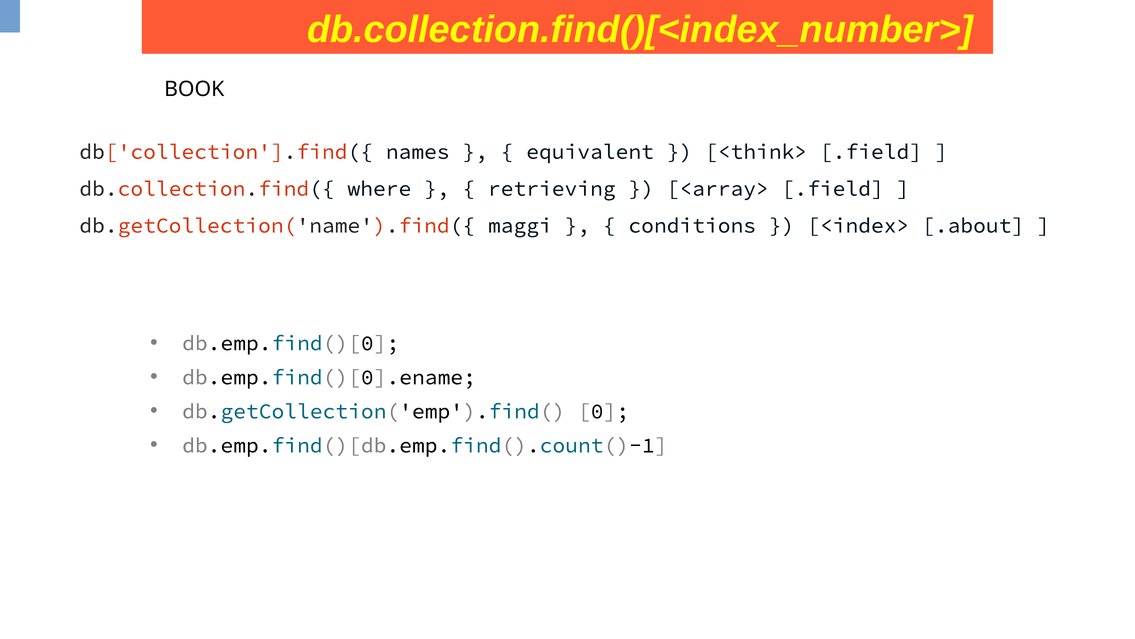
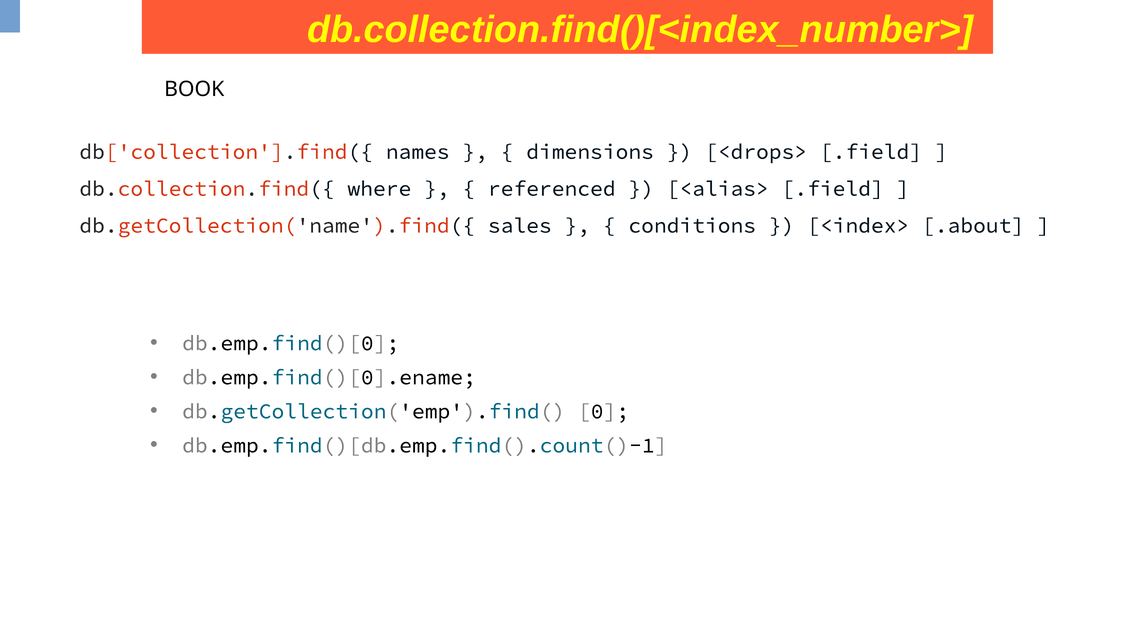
equivalent: equivalent -> dimensions (590, 152)
<think>: <think> -> <drops> (756, 152)
retrieving: retrieving -> referenced (552, 188)
<array>: <array> -> <alias> (718, 188)
maggi: maggi -> sales (520, 225)
